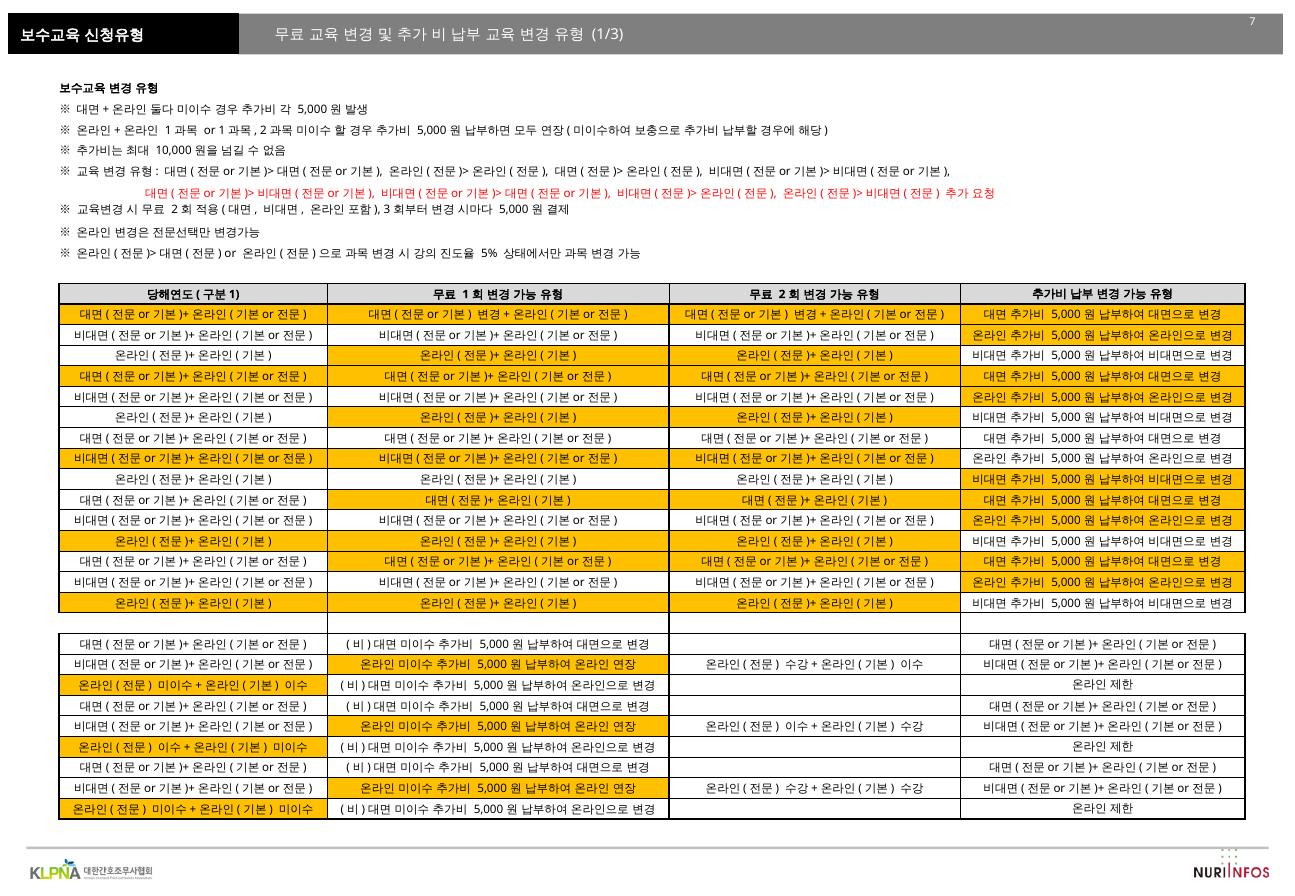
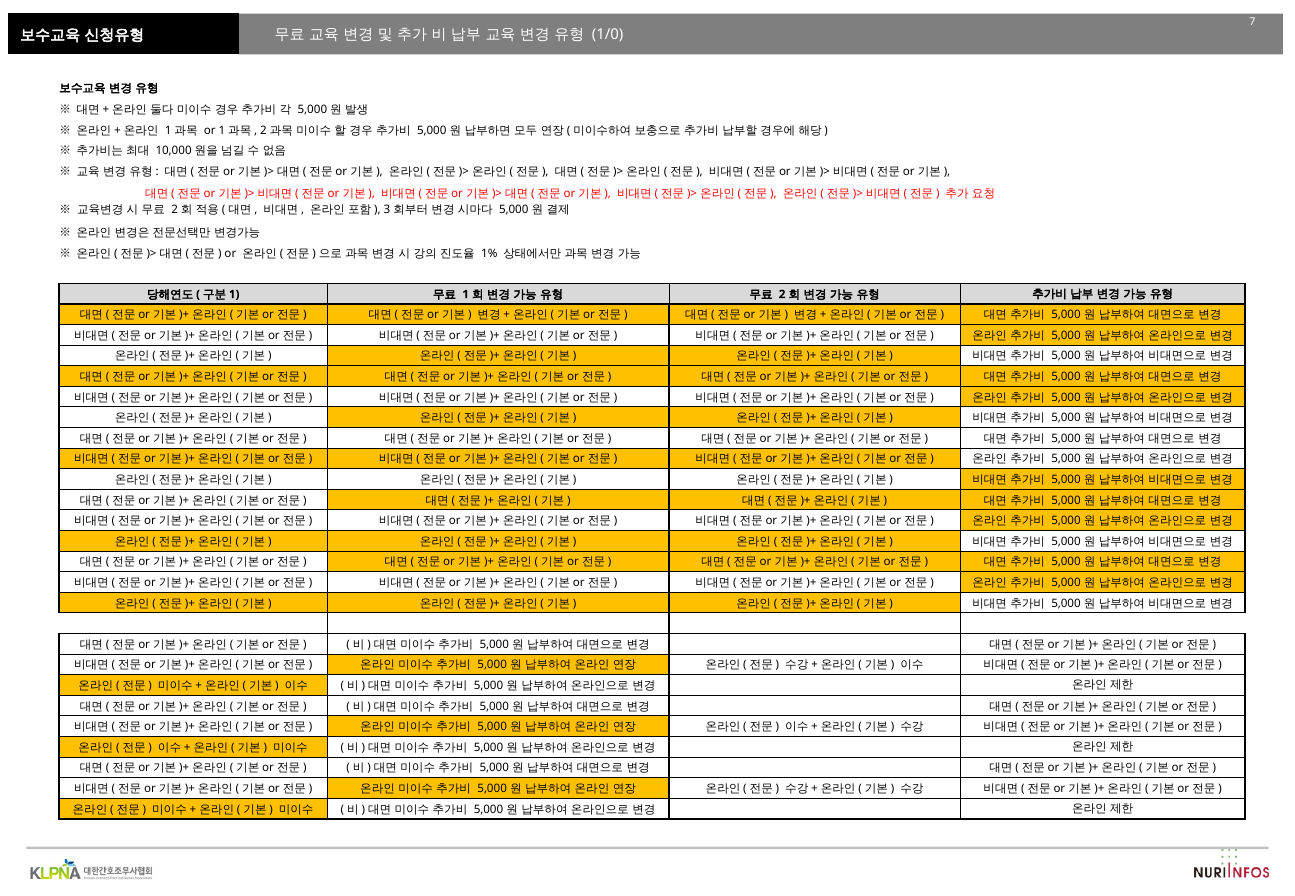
1/3: 1/3 -> 1/0 (608, 34)
5%: 5% -> 1% (489, 254)
